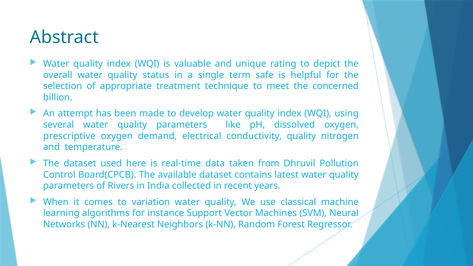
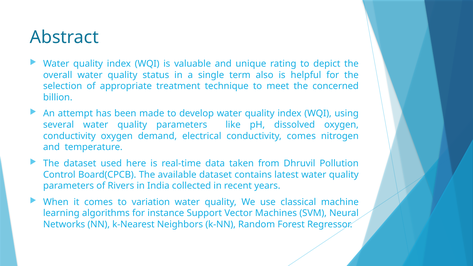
safe: safe -> also (265, 75)
prescriptive: prescriptive -> conductivity (69, 136)
conductivity quality: quality -> comes (301, 136)
